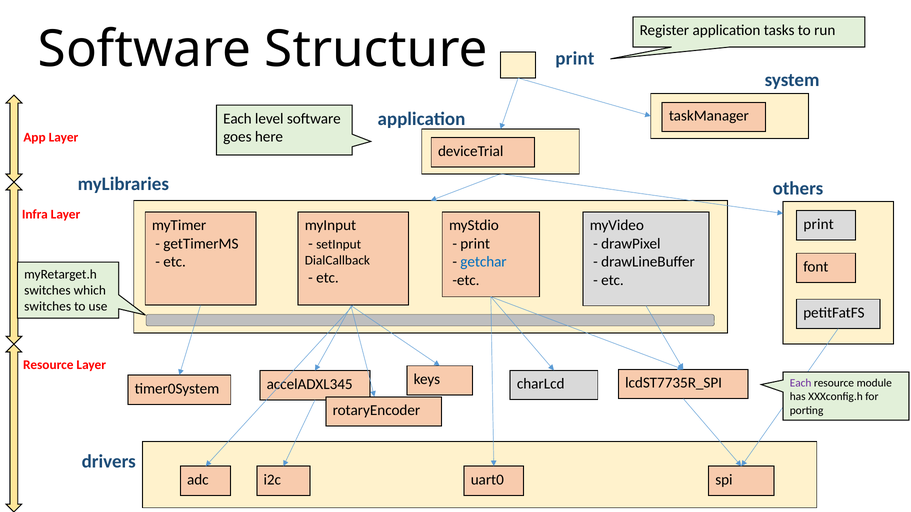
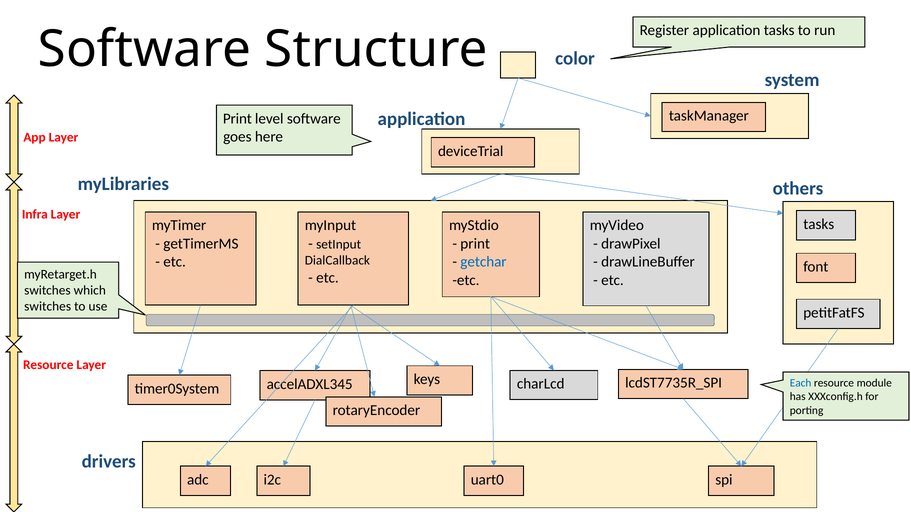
Structure print: print -> color (575, 59)
Each: Each -> Print (237, 119)
print: print -> tasks (819, 224)
Each colour: purple -> blue (801, 383)
